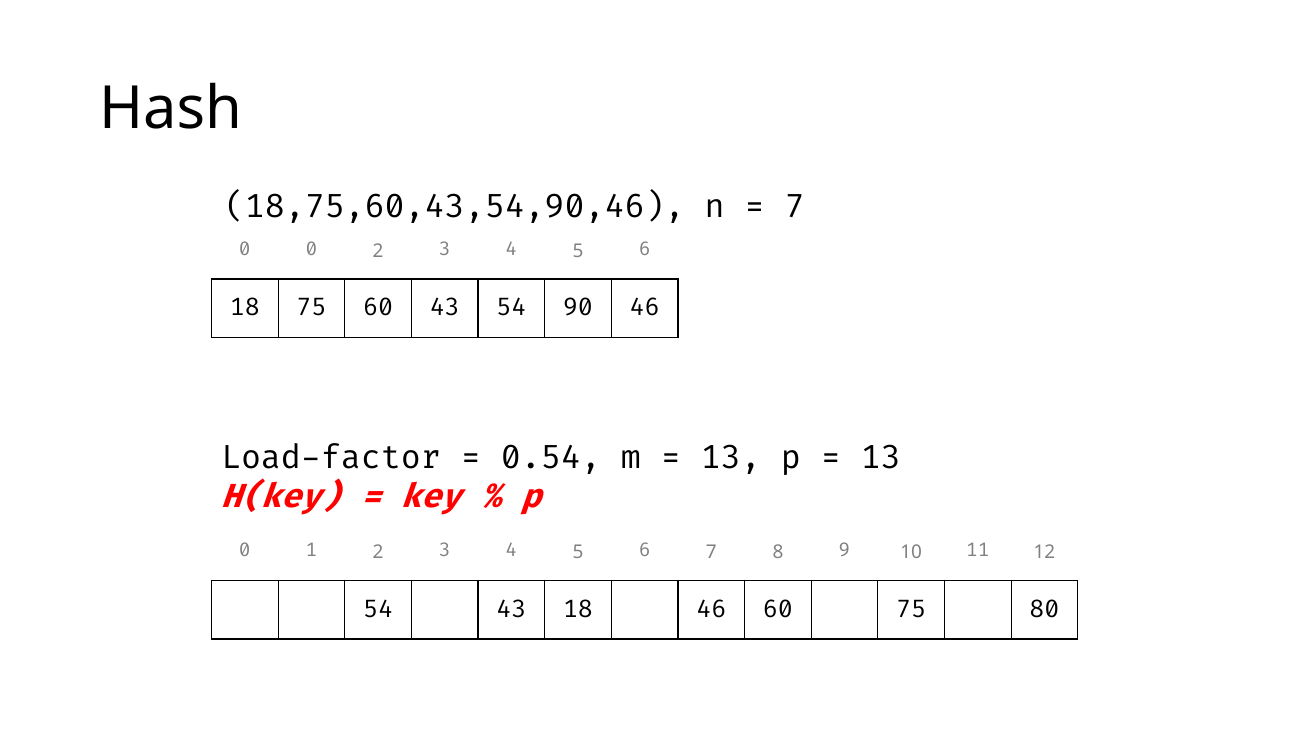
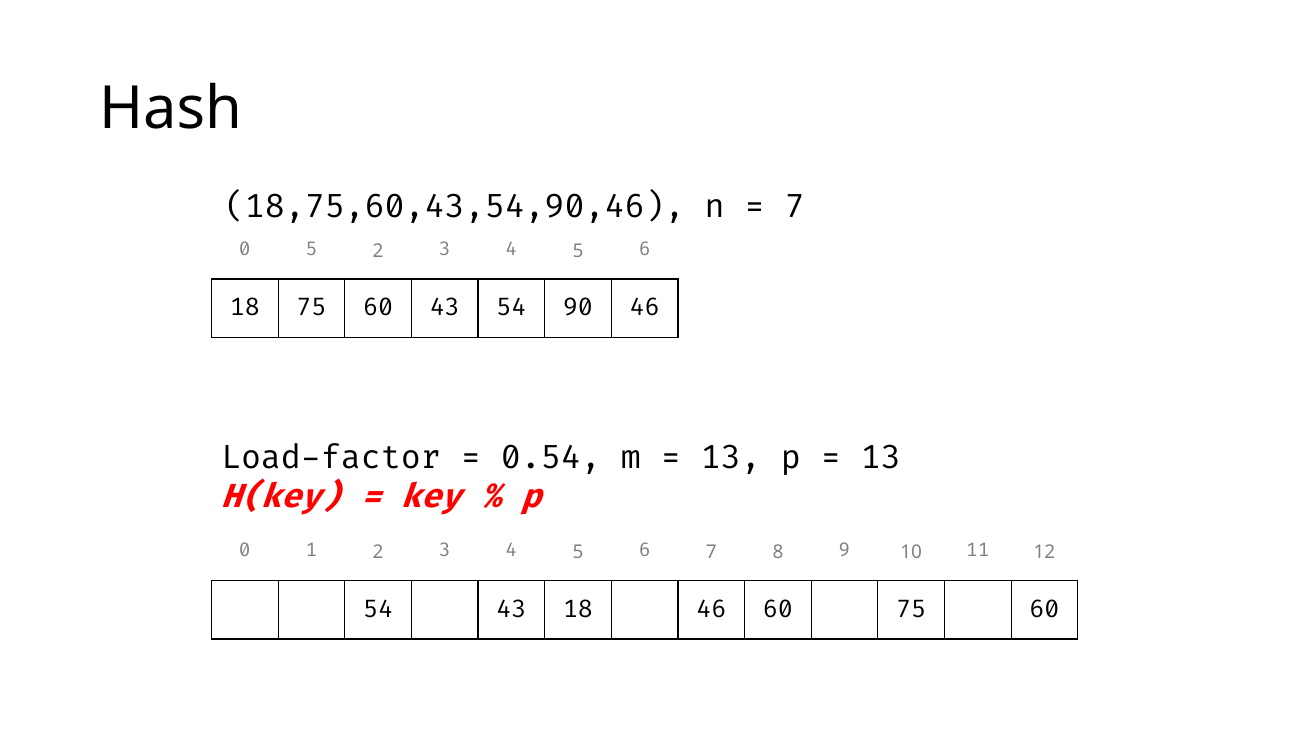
0 0: 0 -> 5 (311, 249)
60 75 80: 80 -> 60 (1044, 609)
